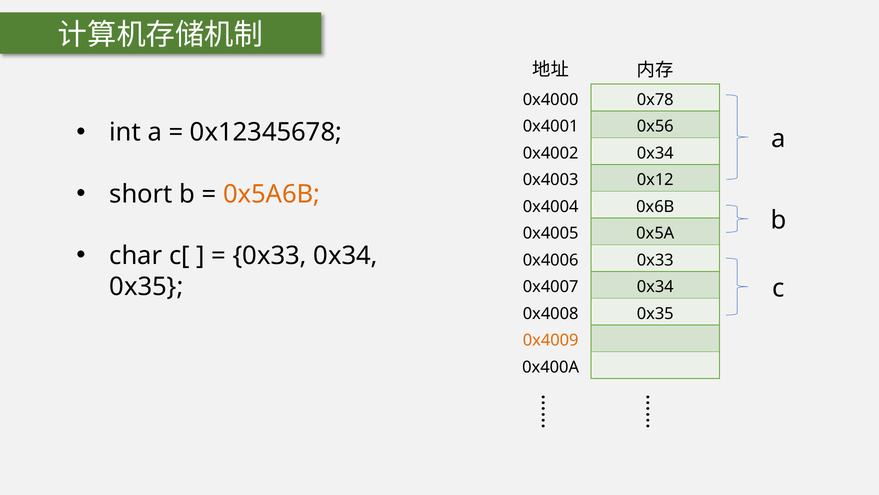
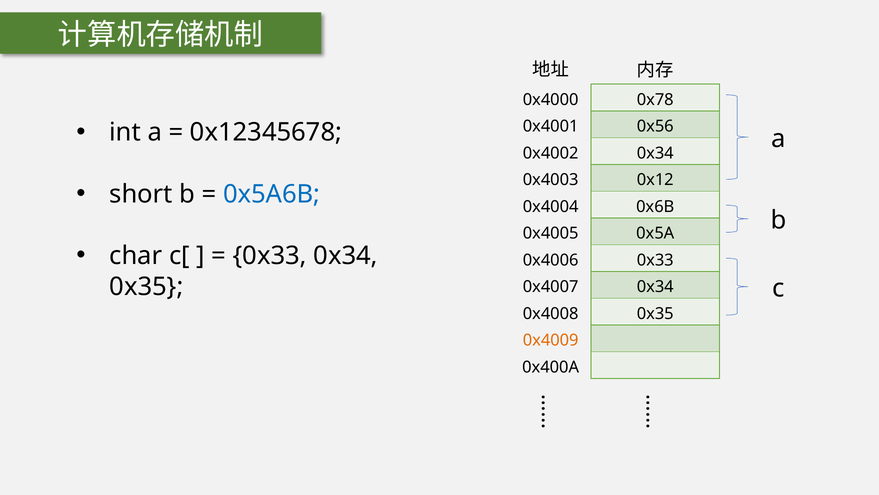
0x5A6B colour: orange -> blue (272, 194)
